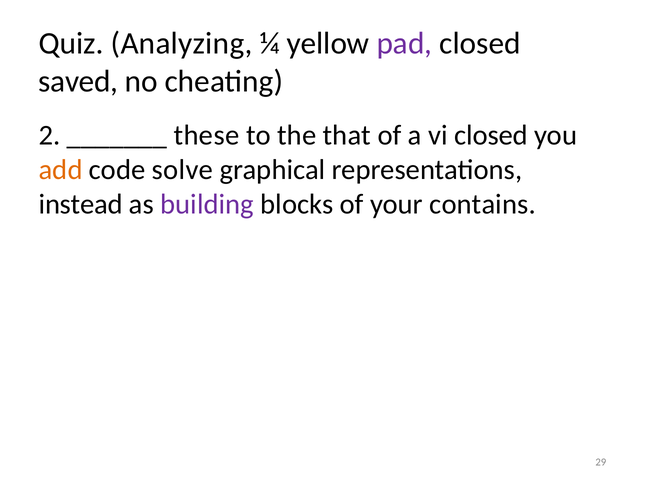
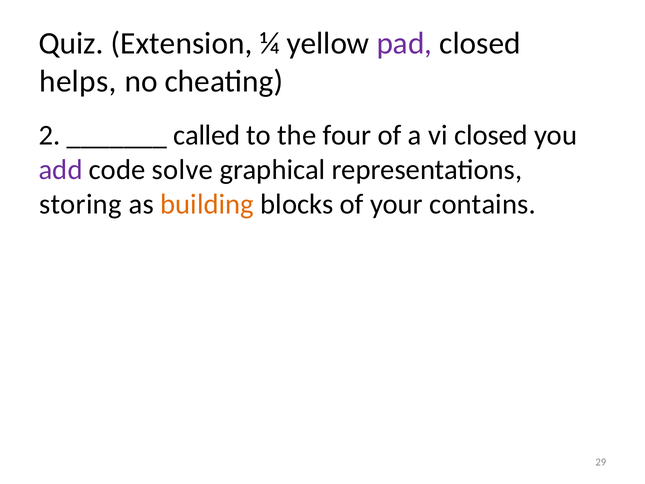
Analyzing: Analyzing -> Extension (182, 44)
saved: saved -> helps (78, 81)
these: these -> called (207, 135)
that: that -> four (347, 135)
add colour: orange -> purple (61, 170)
instead: instead -> storing (80, 204)
building colour: purple -> orange (207, 204)
